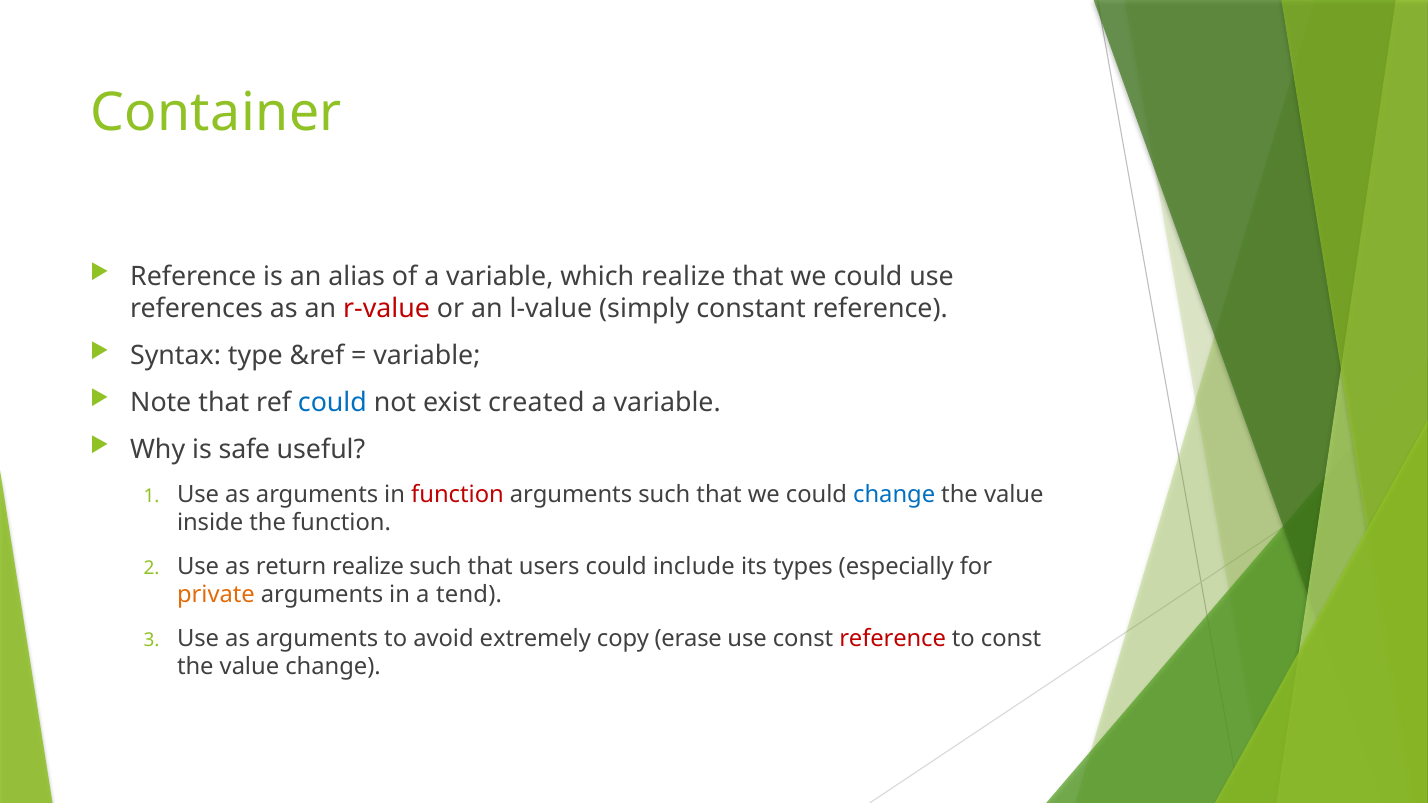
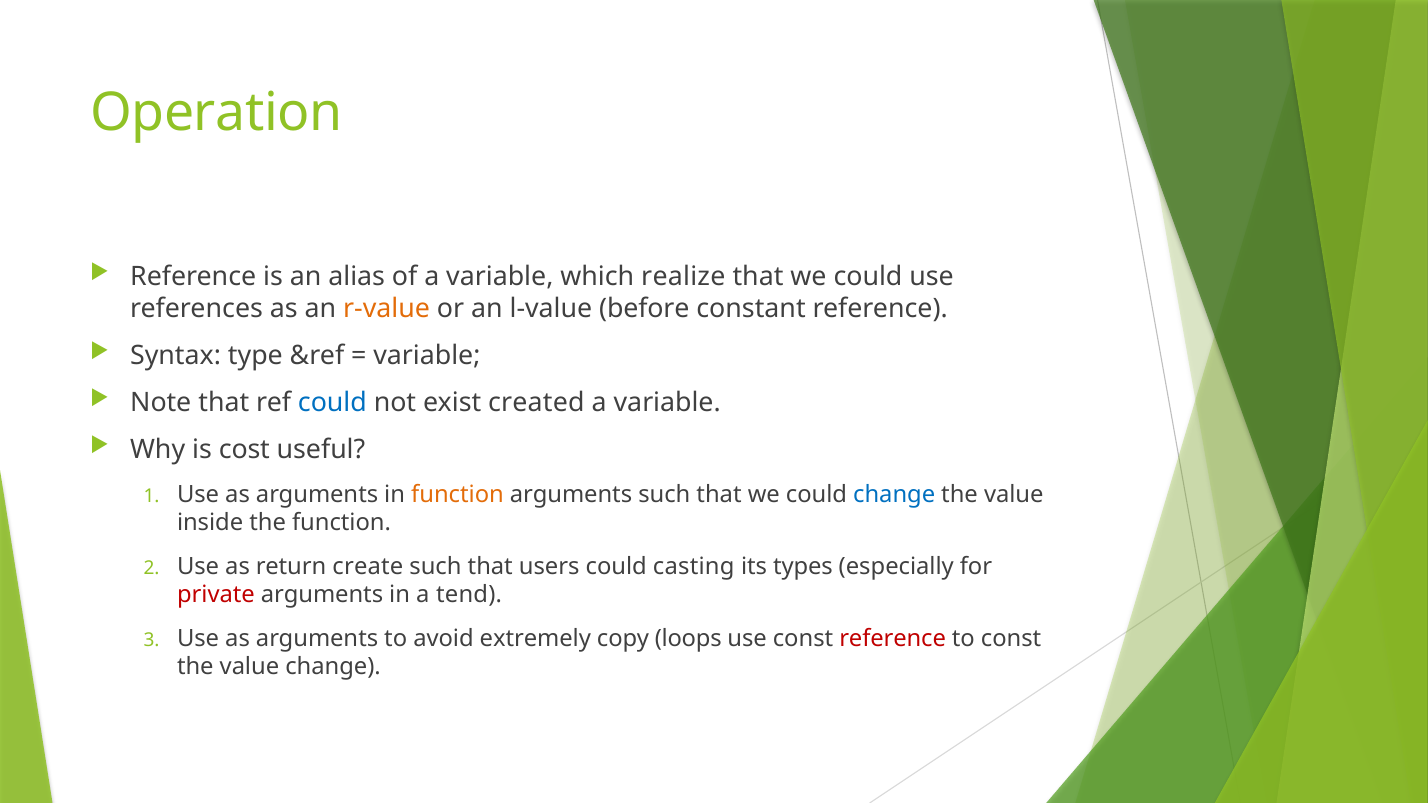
Container: Container -> Operation (216, 113)
r-value colour: red -> orange (387, 308)
simply: simply -> before (644, 308)
safe: safe -> cost (244, 450)
function colour: red -> orange (458, 495)
return realize: realize -> create (368, 567)
include: include -> casting (694, 567)
private colour: orange -> red (216, 595)
erase: erase -> loops (688, 638)
